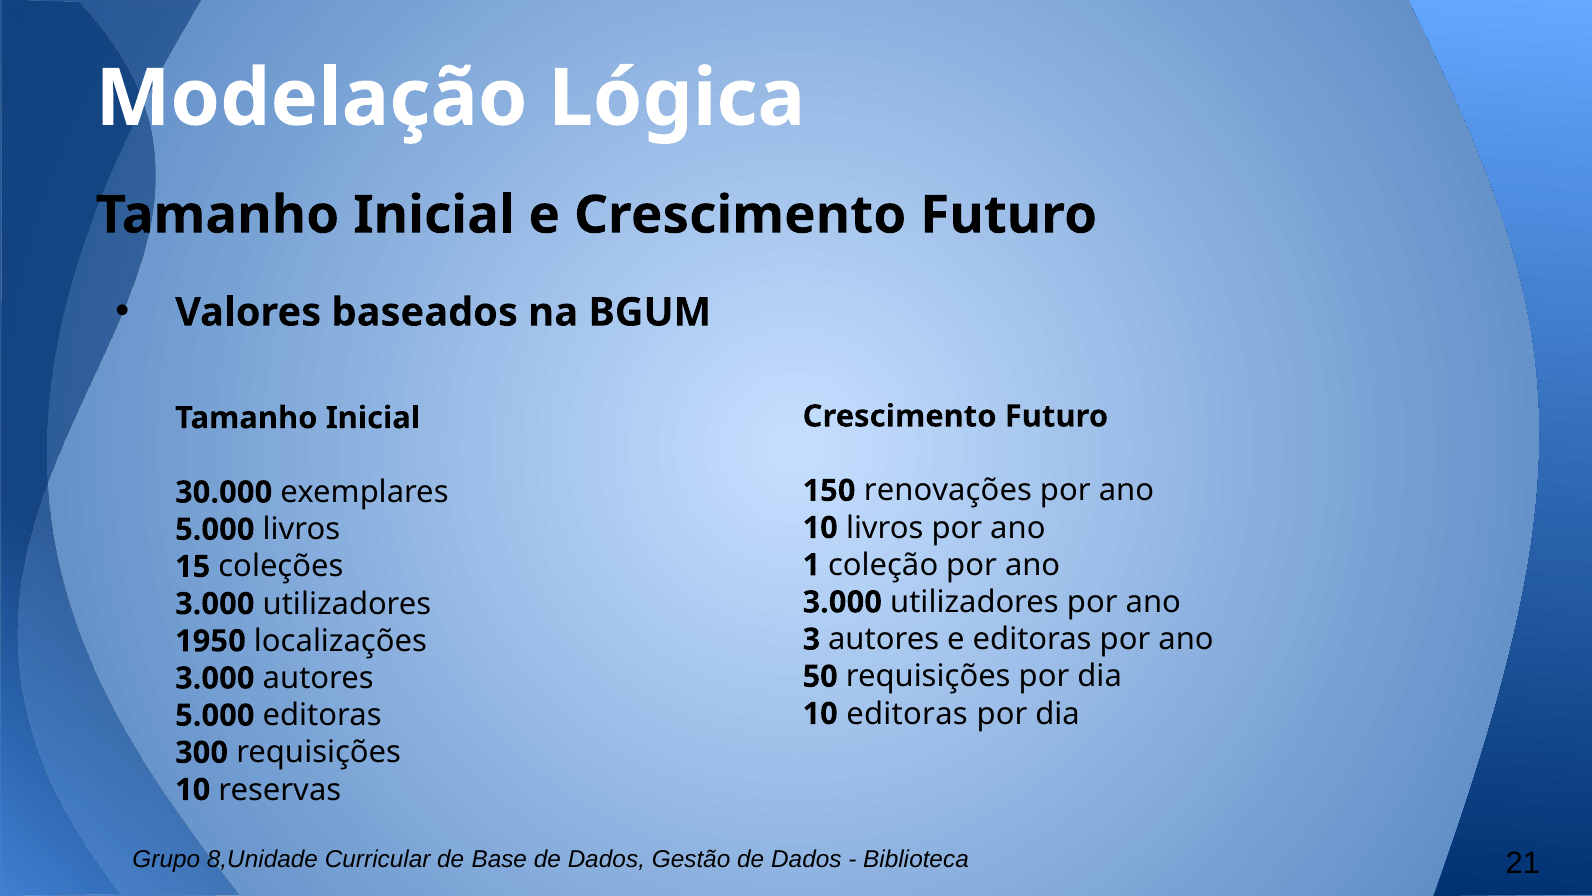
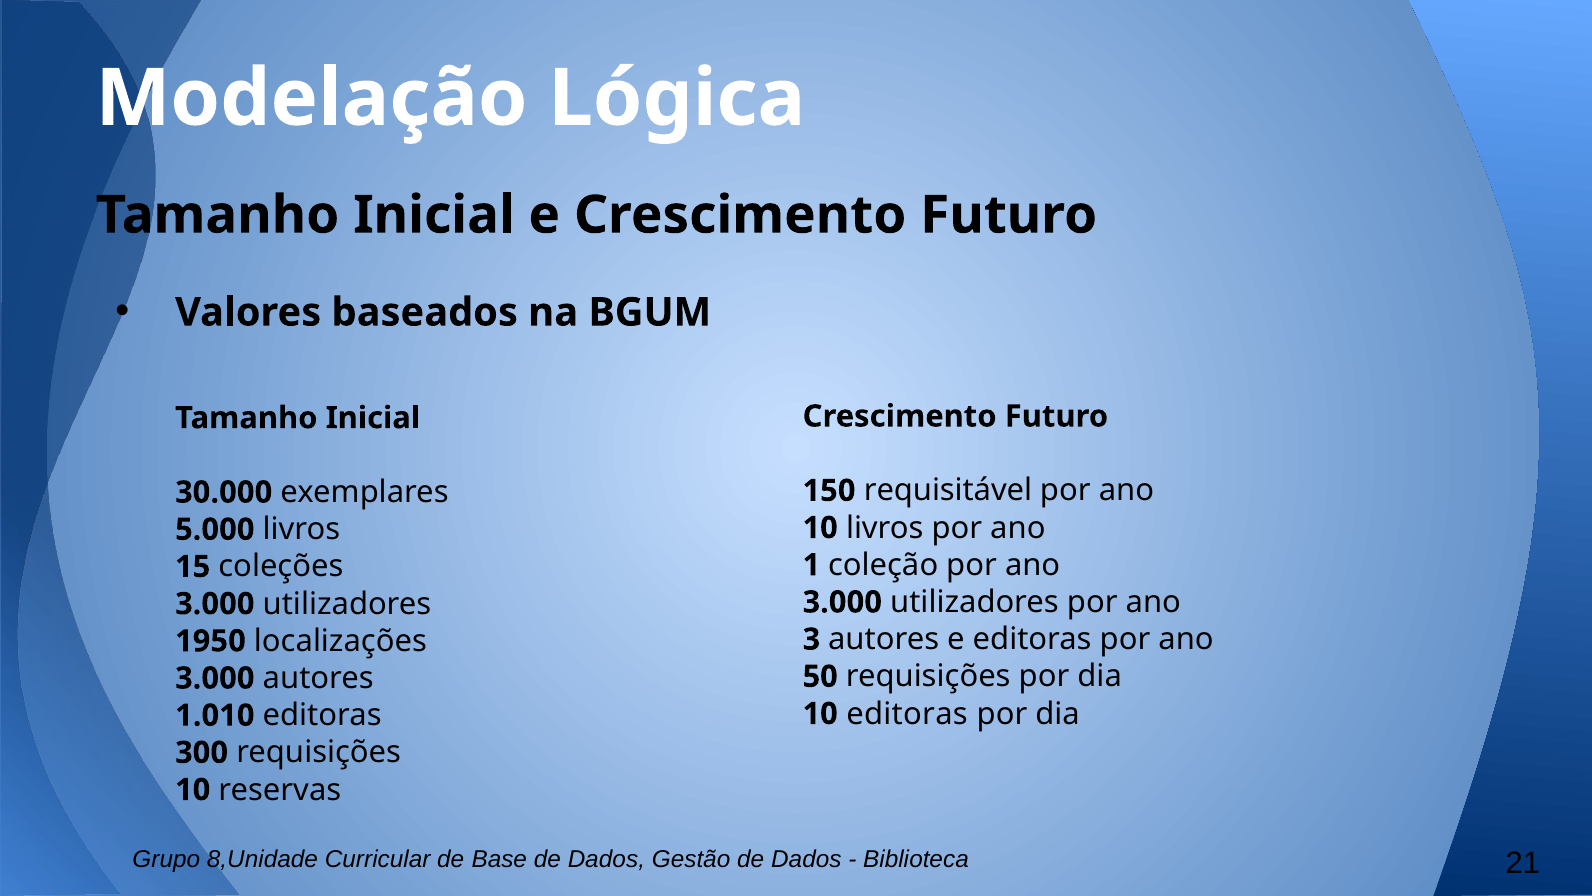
renovações: renovações -> requisitável (948, 490)
5.000: 5.000 -> 1.010 (215, 715)
